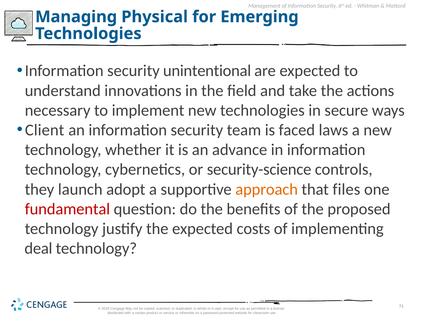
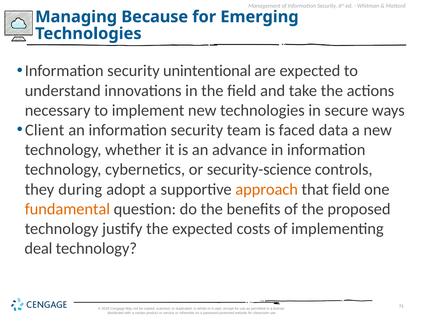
Physical: Physical -> Because (155, 17)
laws: laws -> data (333, 130)
launch: launch -> during (80, 189)
that files: files -> field (347, 189)
fundamental colour: red -> orange (67, 209)
